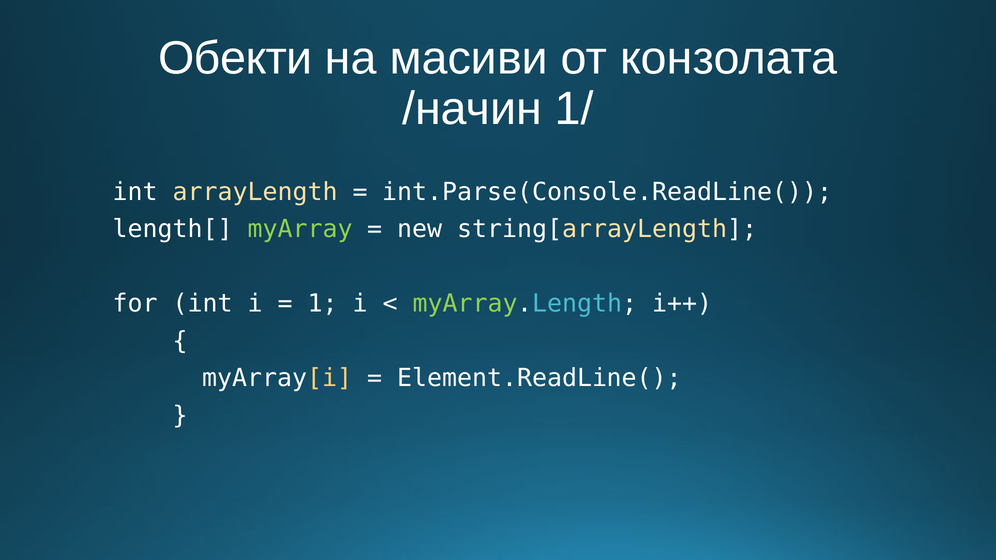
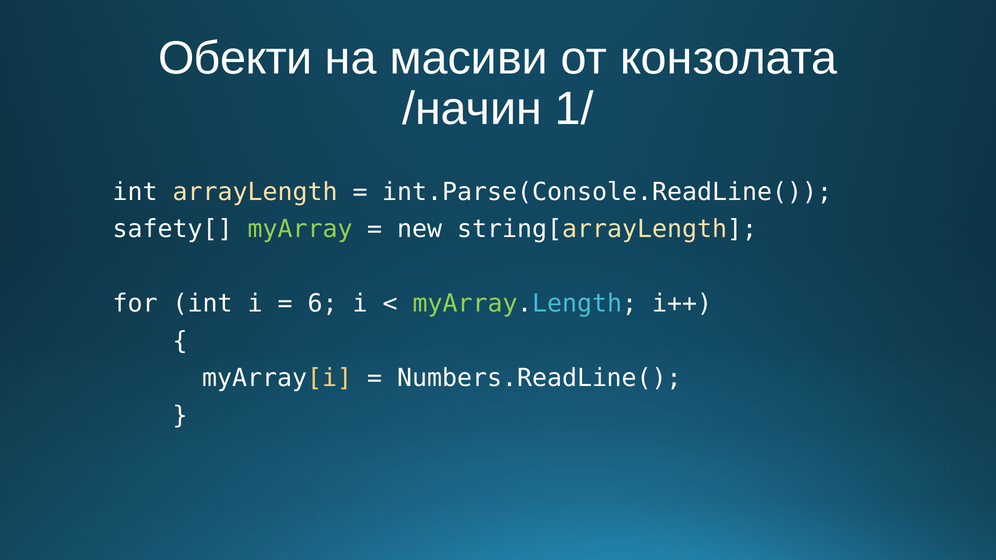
length[: length[ -> safety[ (173, 229)
1: 1 -> 6 (323, 304)
Element.ReadLine(: Element.ReadLine( -> Numbers.ReadLine( (540, 378)
